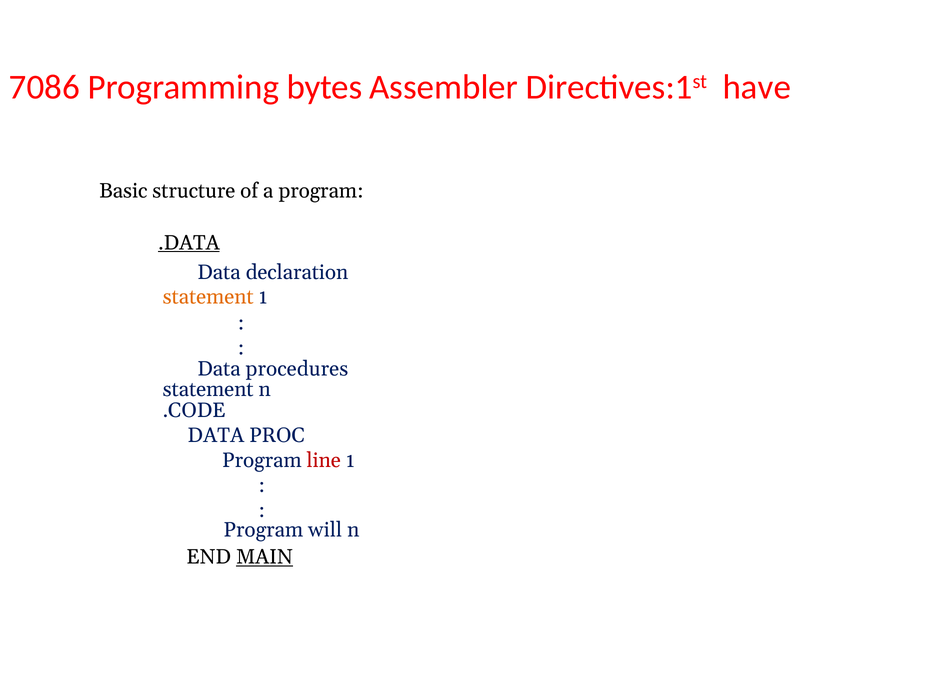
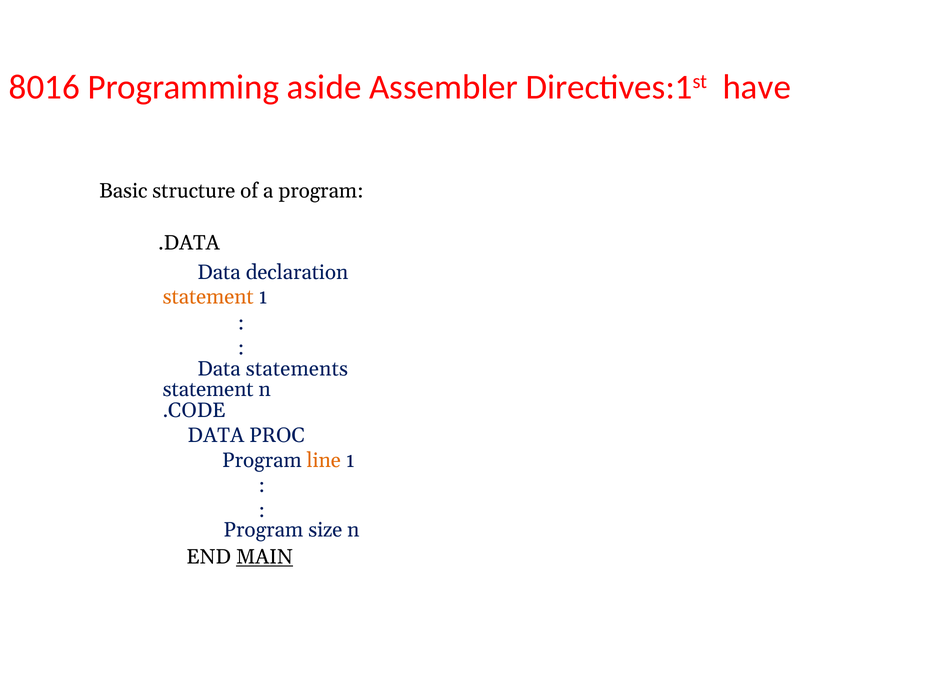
7086: 7086 -> 8016 (44, 87)
bytes: bytes -> aside (324, 87)
.DATA underline: present -> none (189, 243)
procedures: procedures -> statements (297, 369)
line colour: red -> orange (324, 461)
will: will -> size (325, 530)
